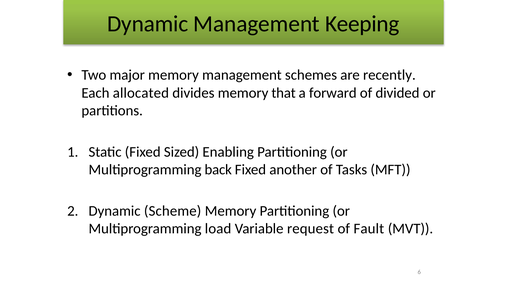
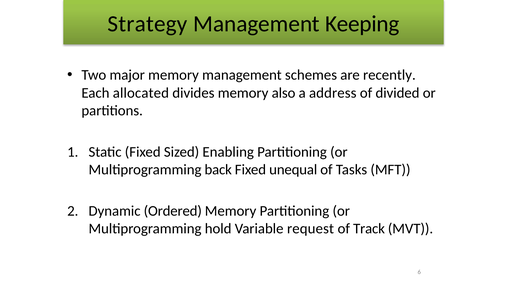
Dynamic: Dynamic -> Strategy (147, 24)
that: that -> also (284, 93)
forward: forward -> address (333, 93)
another: another -> unequal (293, 170)
Scheme: Scheme -> Ordered (173, 211)
load: load -> hold (218, 229)
Fault: Fault -> Track (369, 229)
